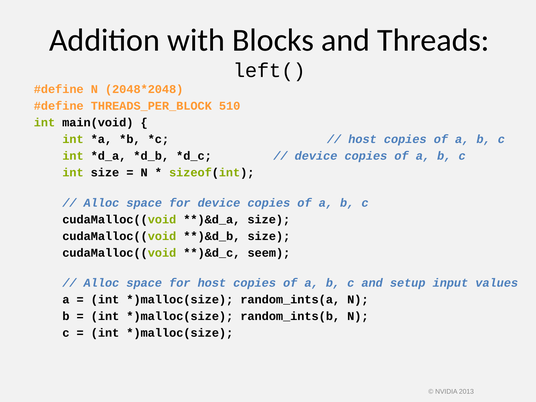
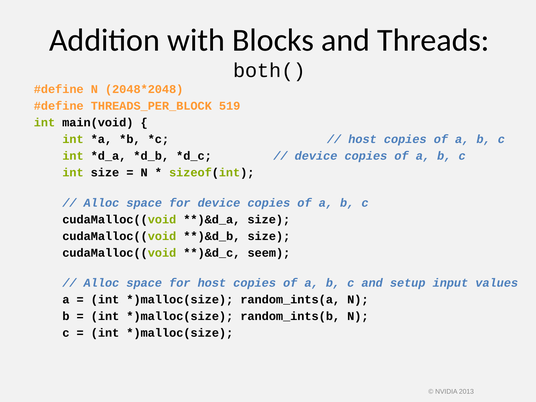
left(: left( -> both( (269, 71)
510: 510 -> 519 (230, 106)
